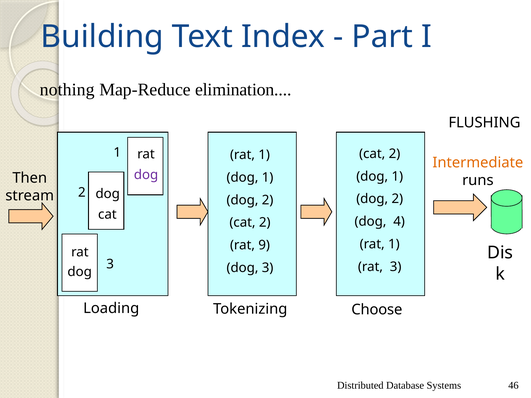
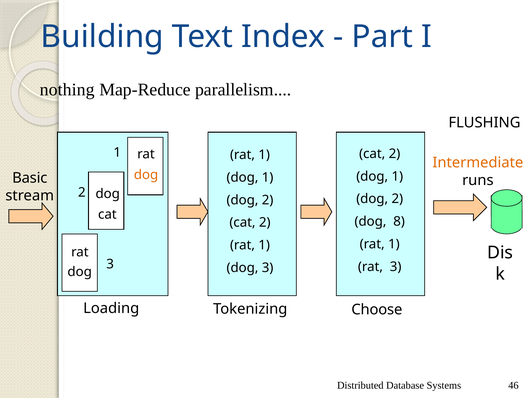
elimination: elimination -> parallelism (243, 90)
dog colour: purple -> orange (146, 175)
Then: Then -> Basic (30, 178)
4: 4 -> 8 (399, 222)
9: 9 -> 1 (264, 245)
